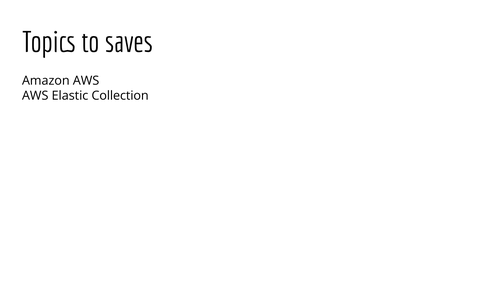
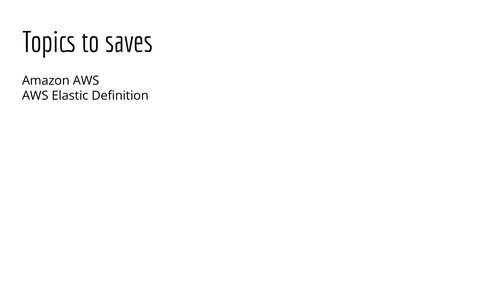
Collection: Collection -> Definition (120, 96)
